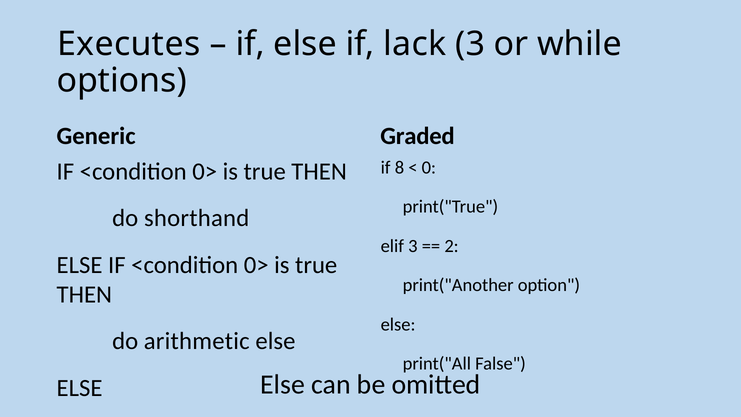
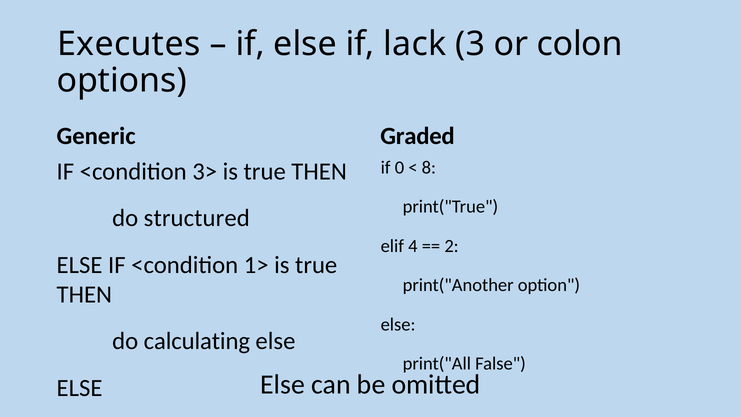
while: while -> colon (580, 44)
8: 8 -> 0 (399, 167)
0: 0 -> 8 (429, 167)
0>: 0> -> 3> (205, 172)
shorthand: shorthand -> structured (197, 218)
elif 3: 3 -> 4 (413, 246)
ELSE IF <condition 0>: 0> -> 1> (256, 265)
arithmetic: arithmetic -> calculating (197, 341)
